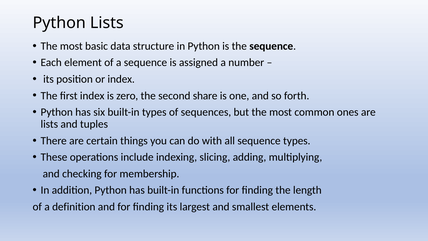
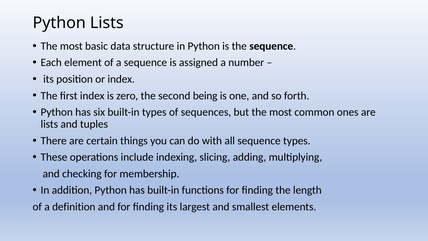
share: share -> being (205, 96)
